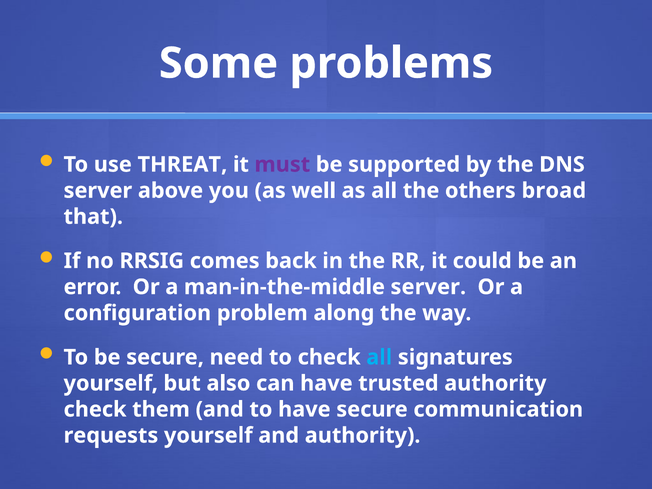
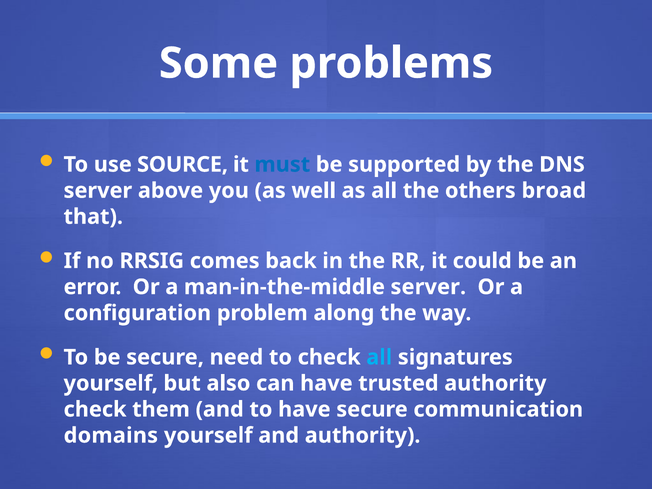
THREAT: THREAT -> SOURCE (183, 165)
must colour: purple -> blue (282, 165)
requests: requests -> domains (111, 435)
